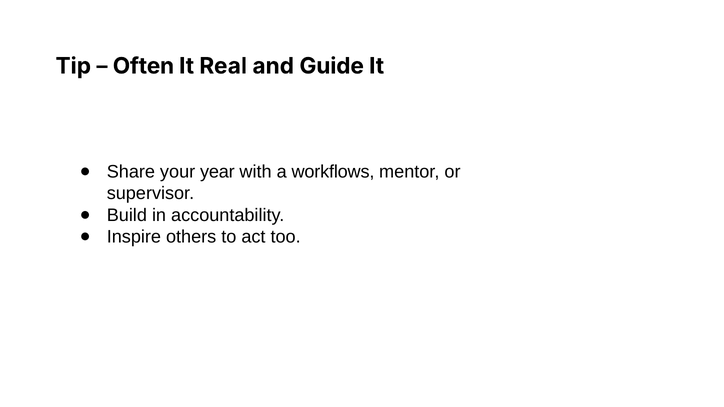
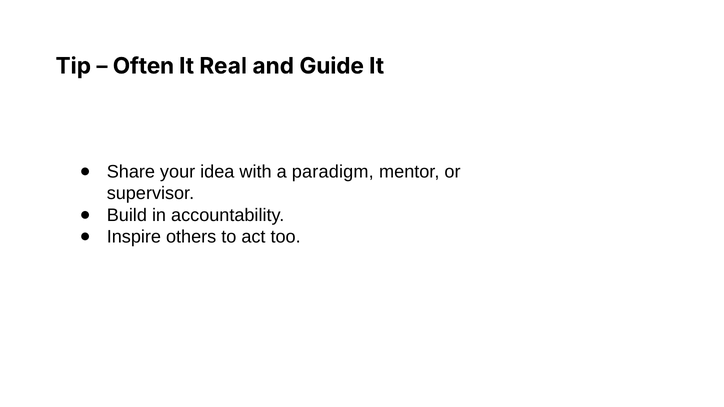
year: year -> idea (217, 172)
workflows: workflows -> paradigm (333, 172)
